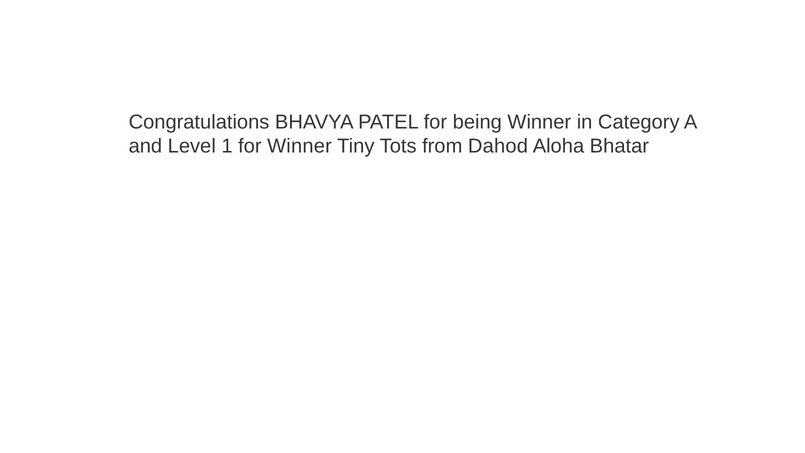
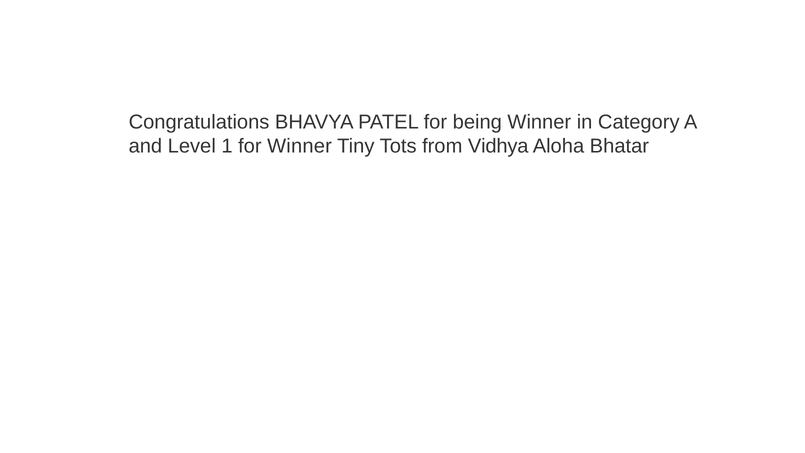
Dahod: Dahod -> Vidhya (498, 146)
